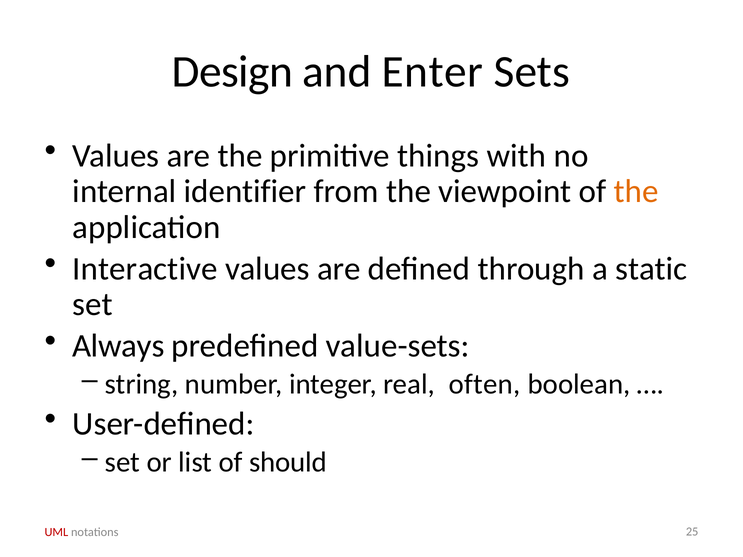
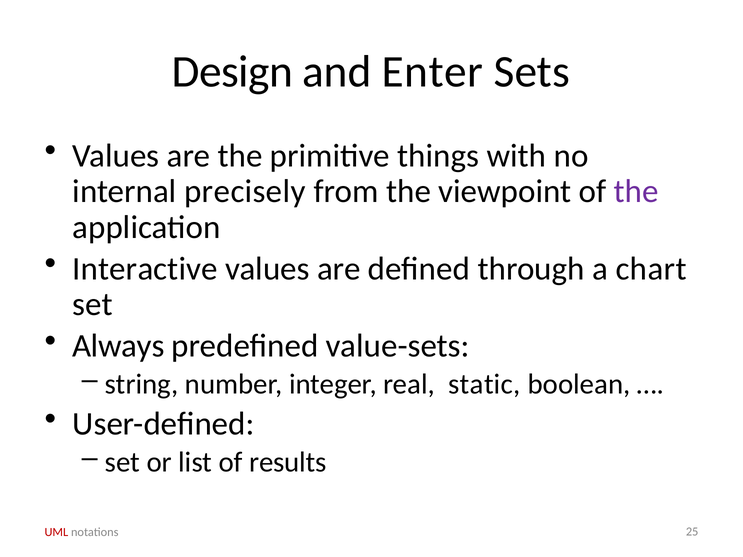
identifier: identifier -> precisely (245, 192)
the colour: orange -> purple (636, 192)
static: static -> chart (651, 269)
often: often -> static (484, 384)
should: should -> results (288, 462)
